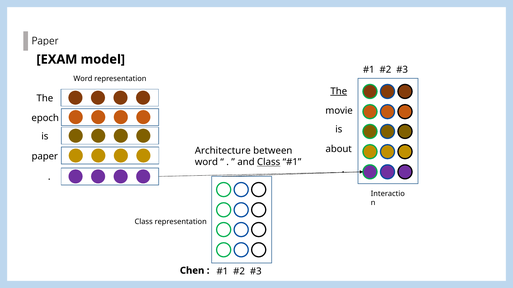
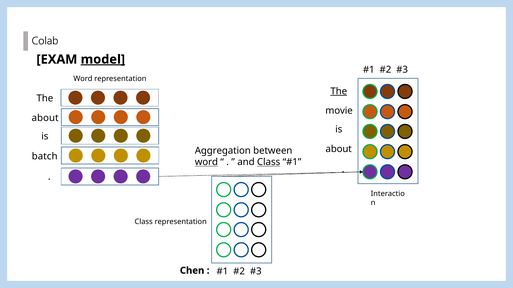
Paper: Paper -> Colab (45, 41)
model underline: none -> present (103, 59)
epoch: epoch -> about (45, 118)
Architecture: Architecture -> Aggregation (223, 151)
paper: paper -> batch (45, 157)
word underline: none -> present (206, 162)
